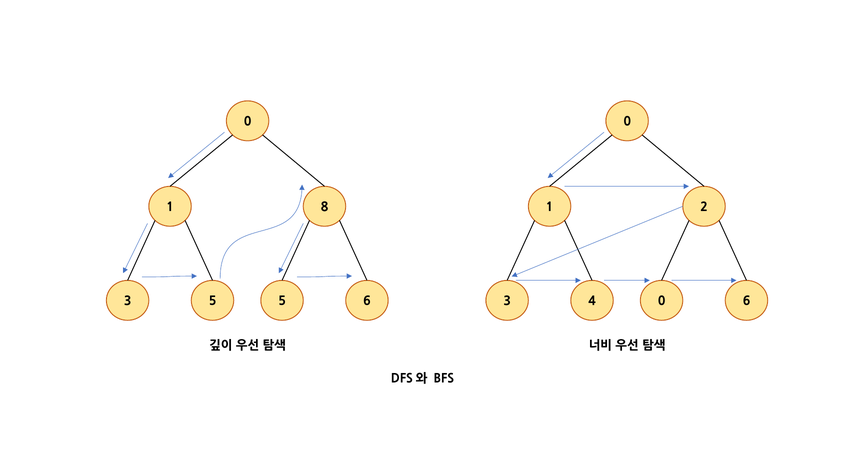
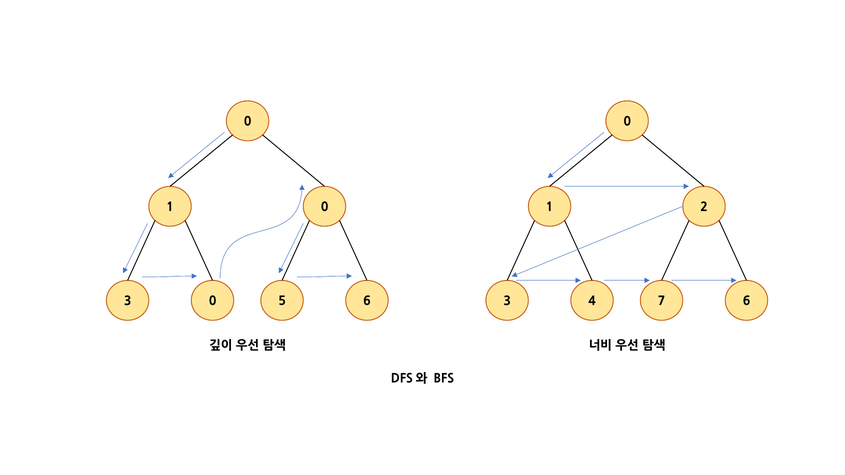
1 8: 8 -> 0 (324, 207)
3 5: 5 -> 0 (213, 301)
4 0: 0 -> 7 (662, 301)
